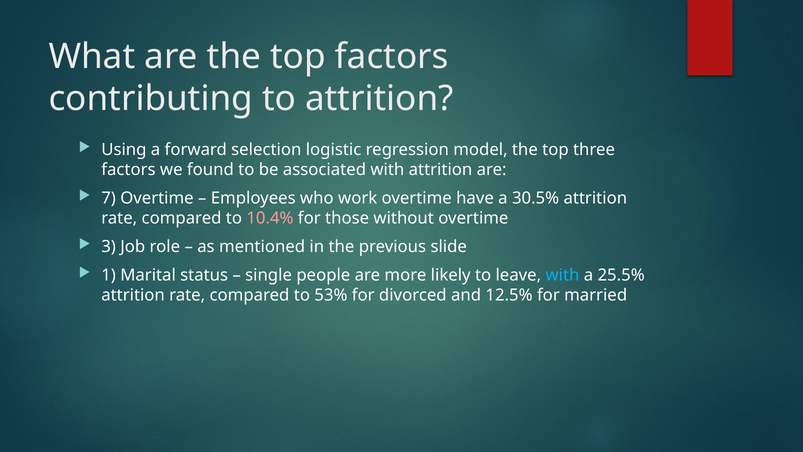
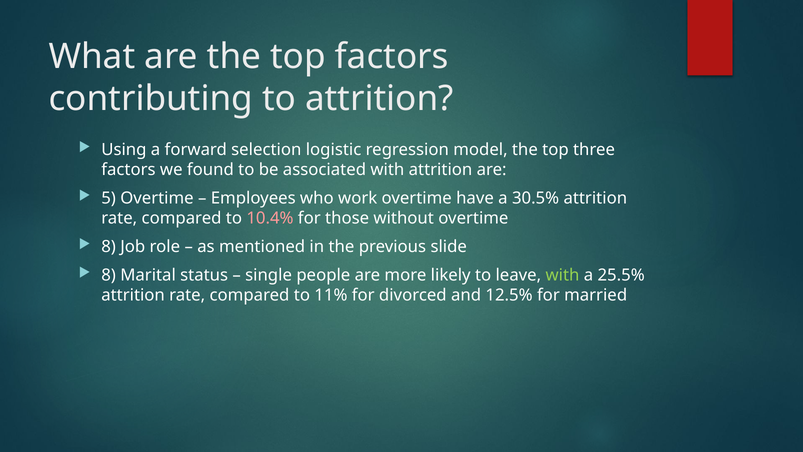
7: 7 -> 5 (109, 198)
3: 3 -> 8 (109, 247)
1: 1 -> 8 (109, 275)
with colour: light blue -> light green (563, 275)
53%: 53% -> 11% (331, 295)
